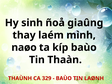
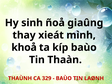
laém: laém -> xieát (51, 35)
naøo: naøo -> khoå (24, 47)
